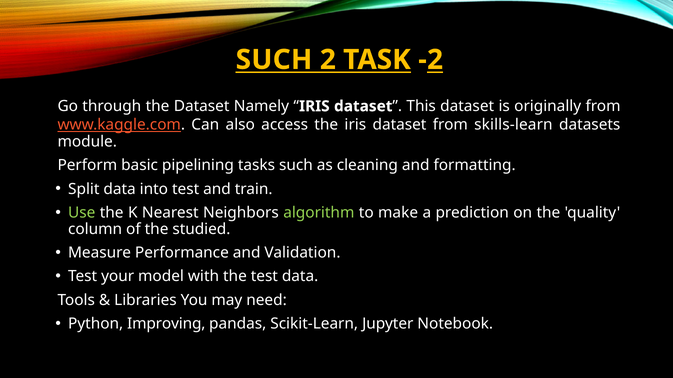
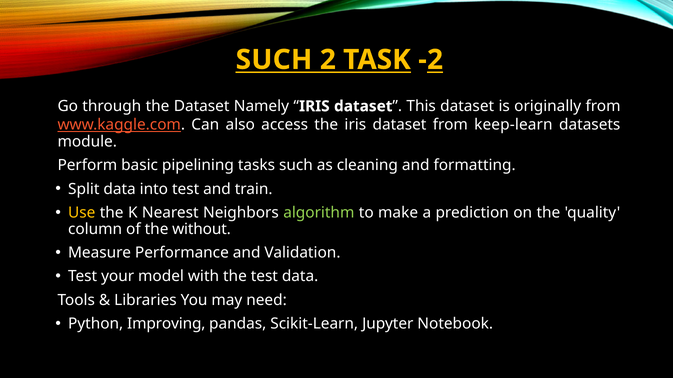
skills-learn: skills-learn -> keep-learn (513, 125)
Use colour: light green -> yellow (82, 213)
studied: studied -> without (201, 229)
